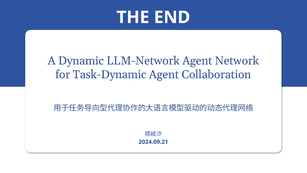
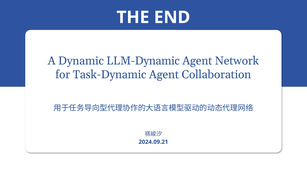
LLM-Network: LLM-Network -> LLM-Dynamic (143, 61)
